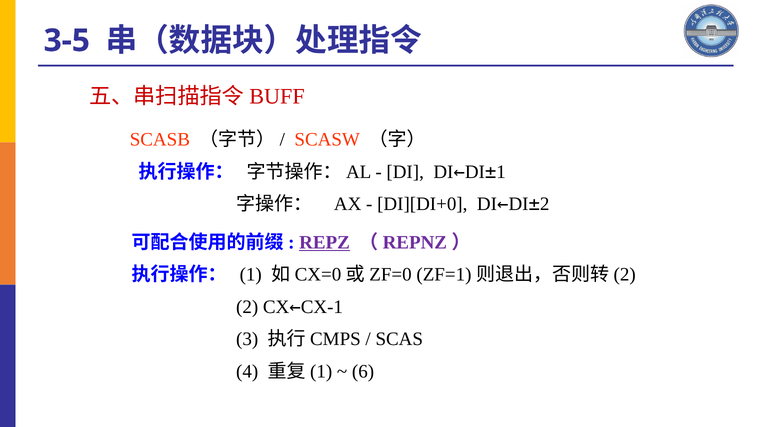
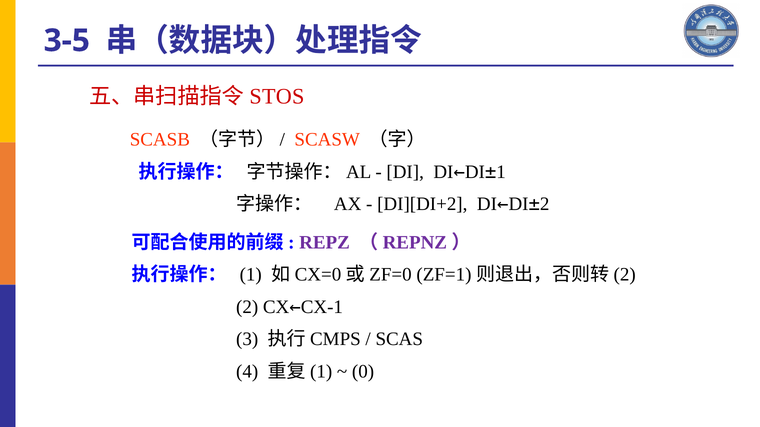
BUFF: BUFF -> STOS (277, 96)
DI][DI+0: DI][DI+0 -> DI][DI+2 (422, 204)
REPZ underline: present -> none (324, 243)
6: 6 -> 0 (363, 372)
